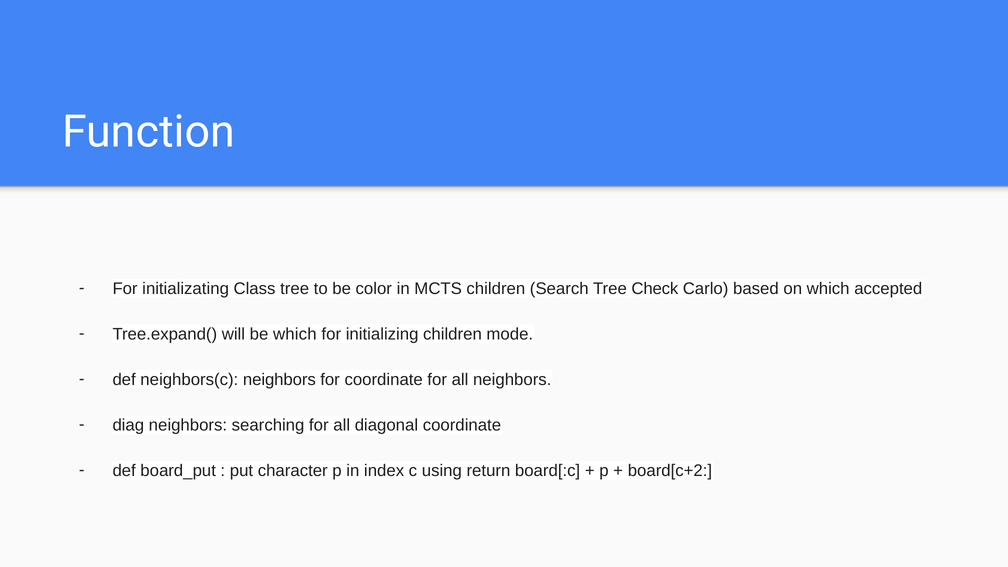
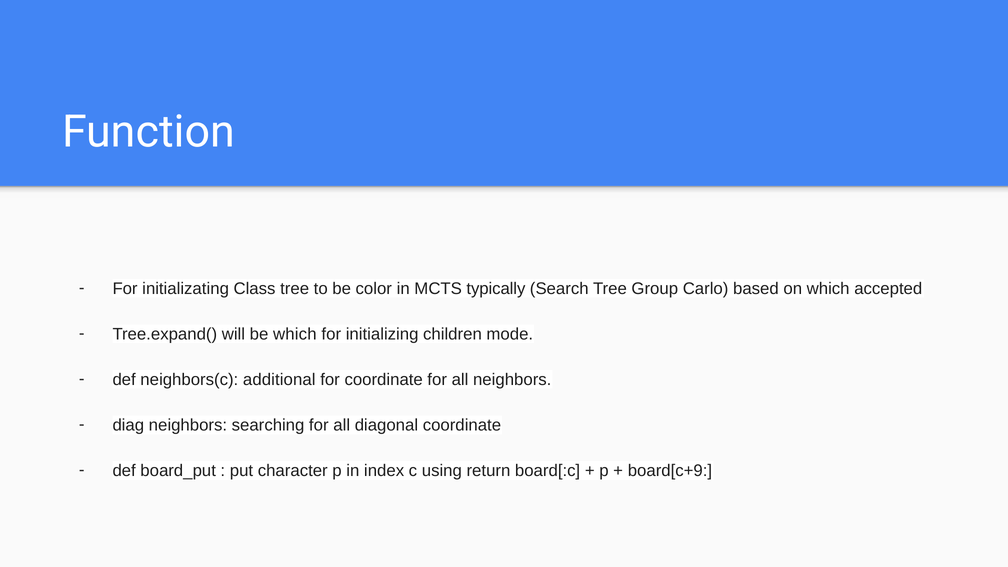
MCTS children: children -> typically (496, 289)
Check: Check -> Group (655, 289)
neighbors(c neighbors: neighbors -> additional (279, 380)
board[c+2: board[c+2 -> board[c+9 (670, 471)
